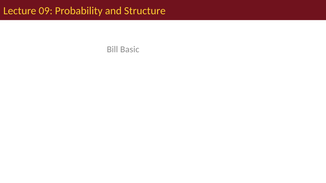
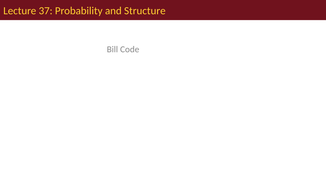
09: 09 -> 37 (46, 11)
Basic: Basic -> Code (130, 50)
